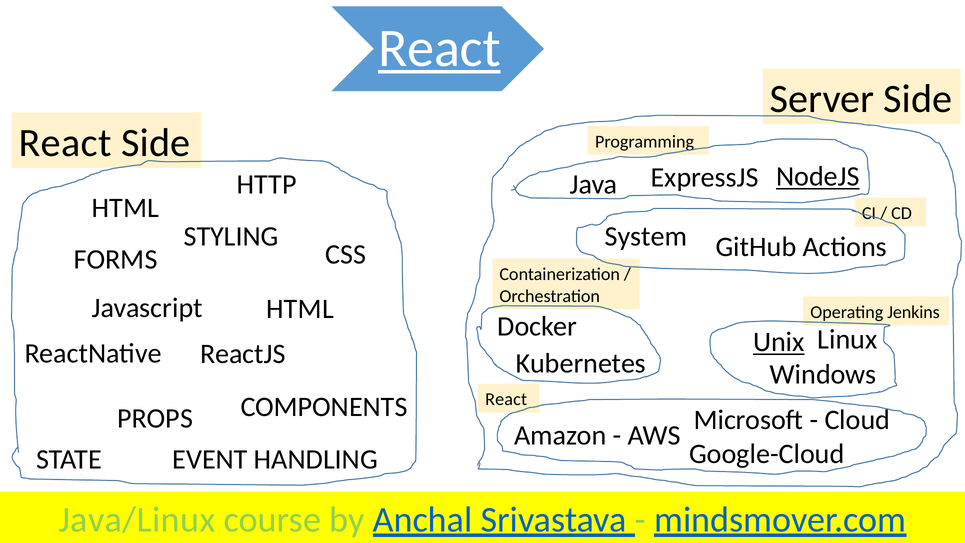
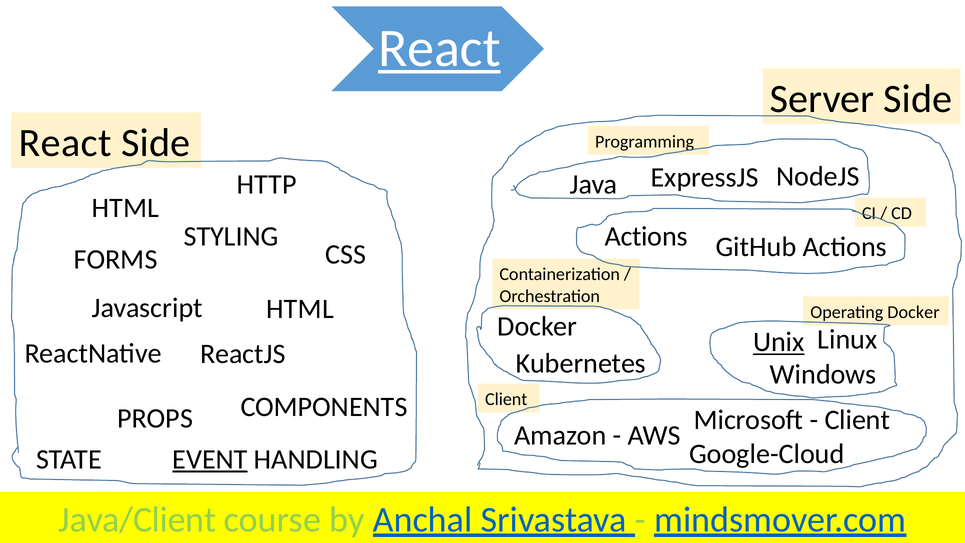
NodeJS underline: present -> none (818, 177)
System: System -> Actions (646, 237)
Operating Jenkins: Jenkins -> Docker (913, 312)
React: React -> Client (506, 399)
Cloud: Cloud -> Client (857, 420)
EVENT underline: none -> present (210, 459)
Java/Linux: Java/Linux -> Java/Client (137, 519)
